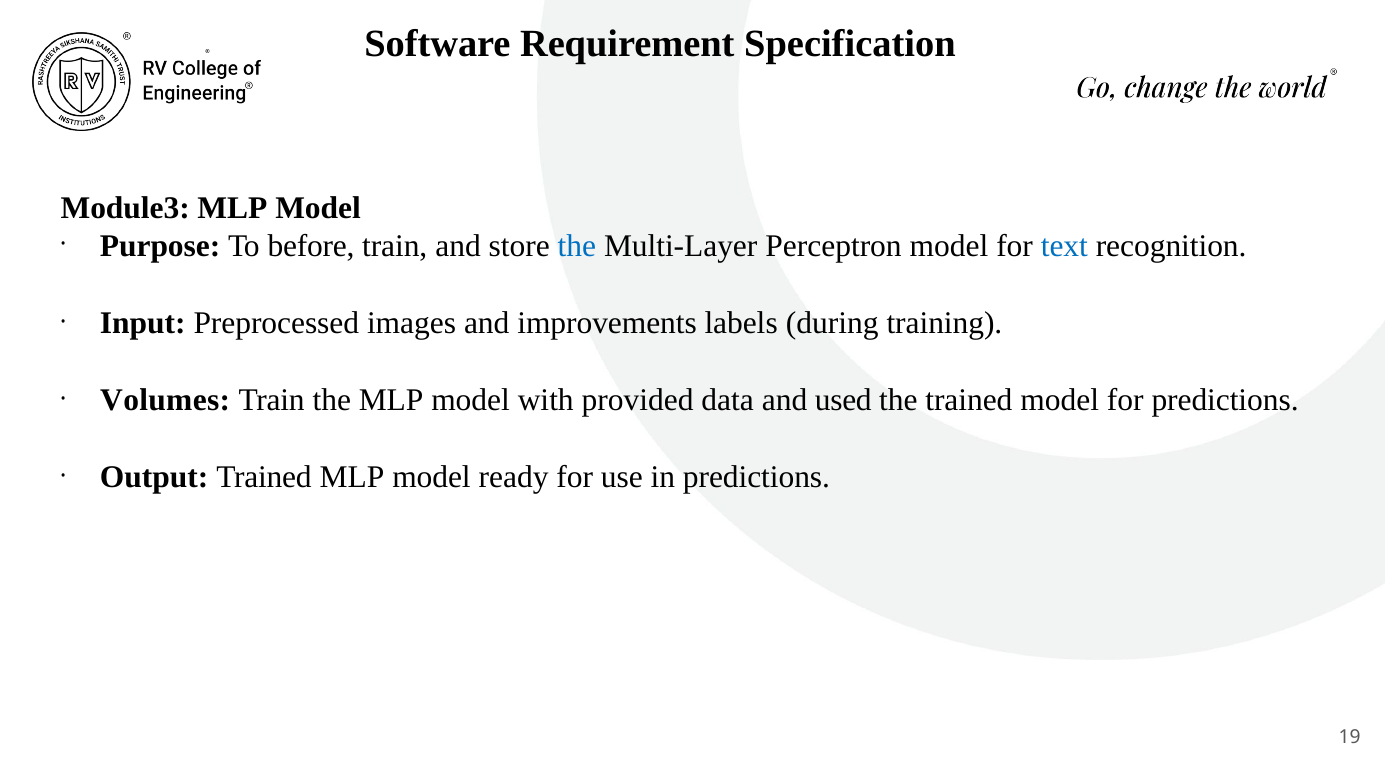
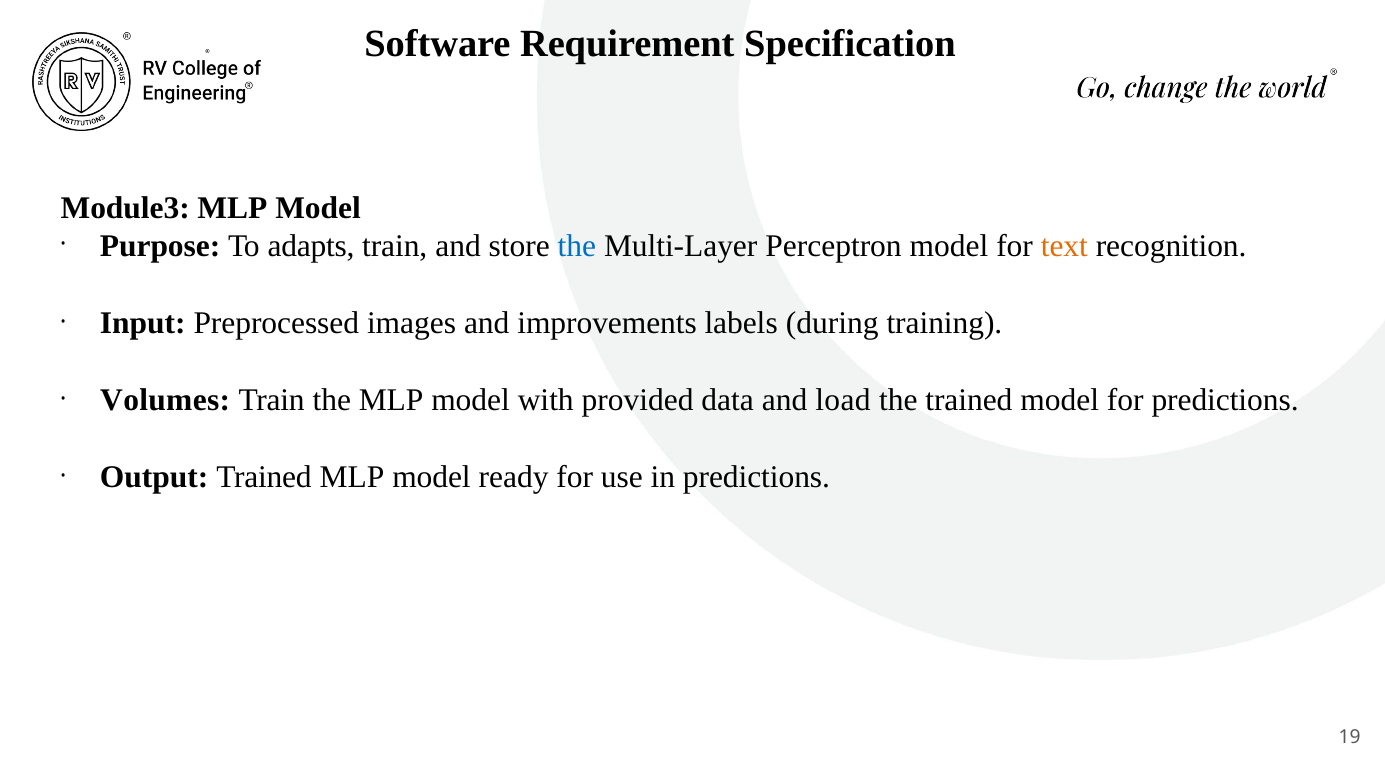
before: before -> adapts (311, 246)
text colour: blue -> orange (1064, 246)
used: used -> load (843, 400)
